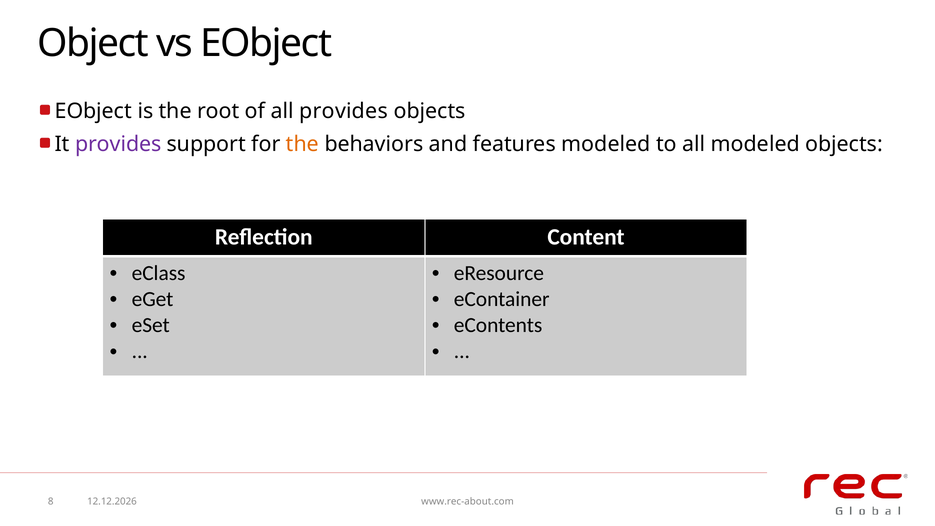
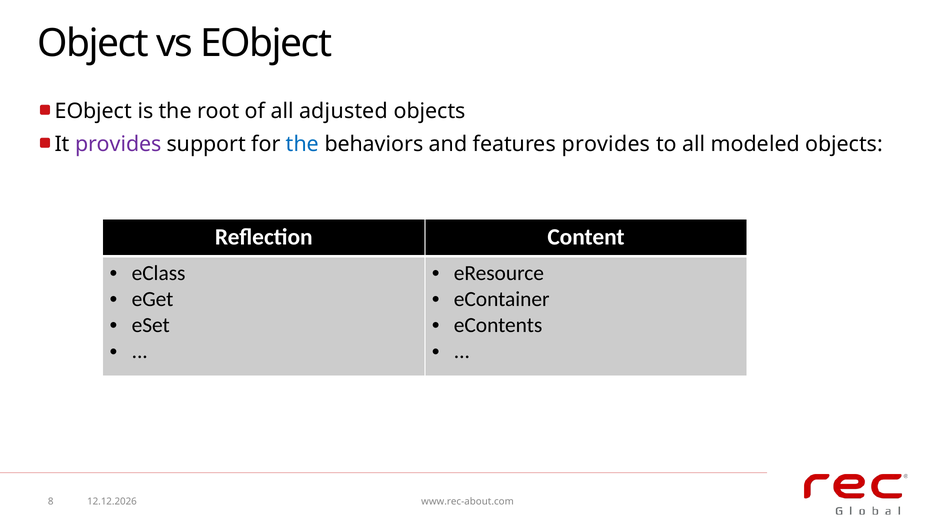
all provides: provides -> adjusted (344, 111)
the colour: orange -> blue (303, 144)
features modeled: modeled -> provides (606, 144)
